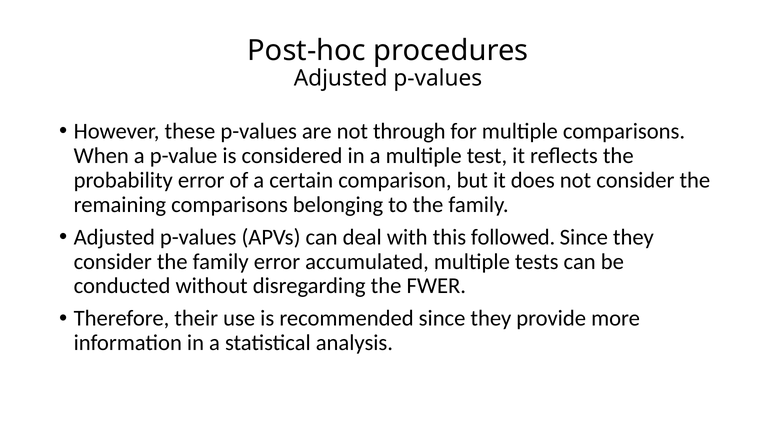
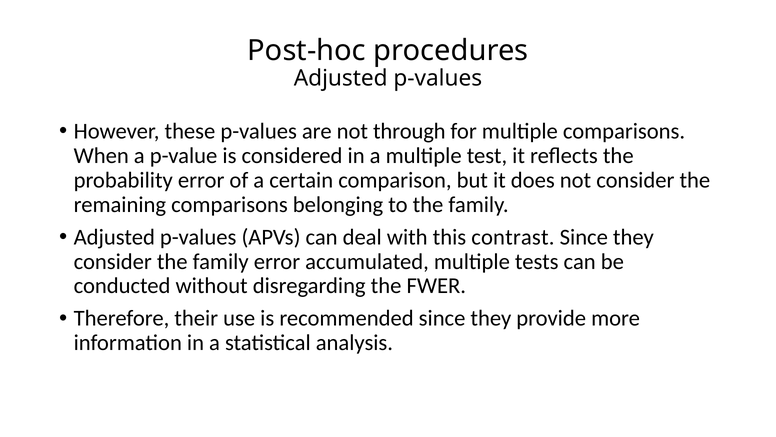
followed: followed -> contrast (513, 237)
